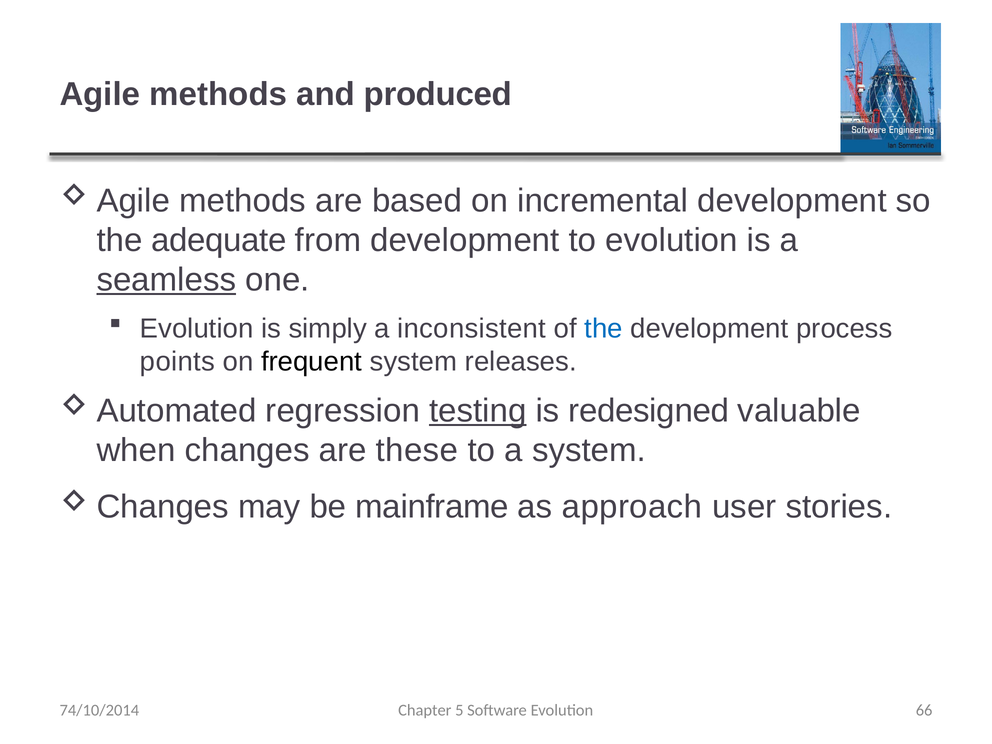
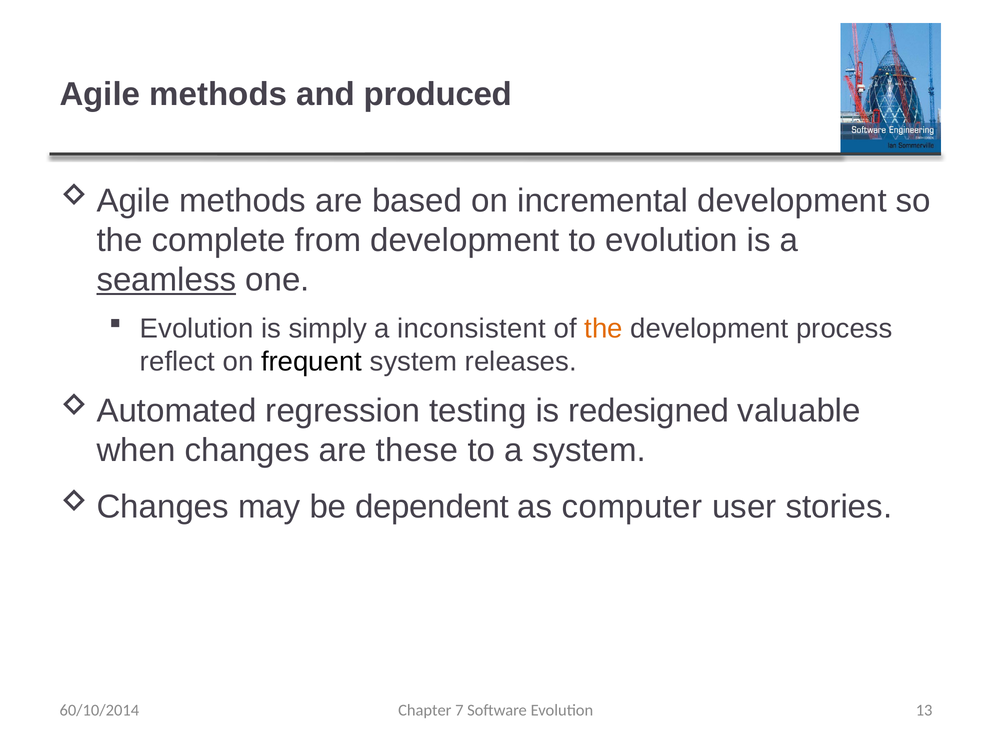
adequate: adequate -> complete (219, 240)
the colour: blue -> orange (604, 328)
points: points -> reflect (178, 361)
testing underline: present -> none (478, 411)
mainframe: mainframe -> dependent (432, 507)
approach: approach -> computer (632, 507)
5: 5 -> 7 (459, 710)
66: 66 -> 13 (924, 710)
74/10/2014: 74/10/2014 -> 60/10/2014 (99, 711)
